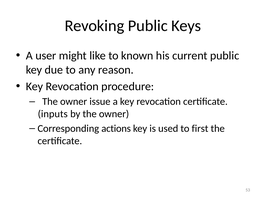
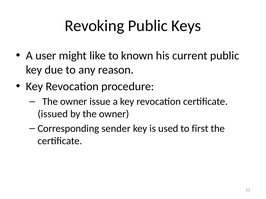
inputs: inputs -> issued (53, 114)
actions: actions -> sender (116, 129)
